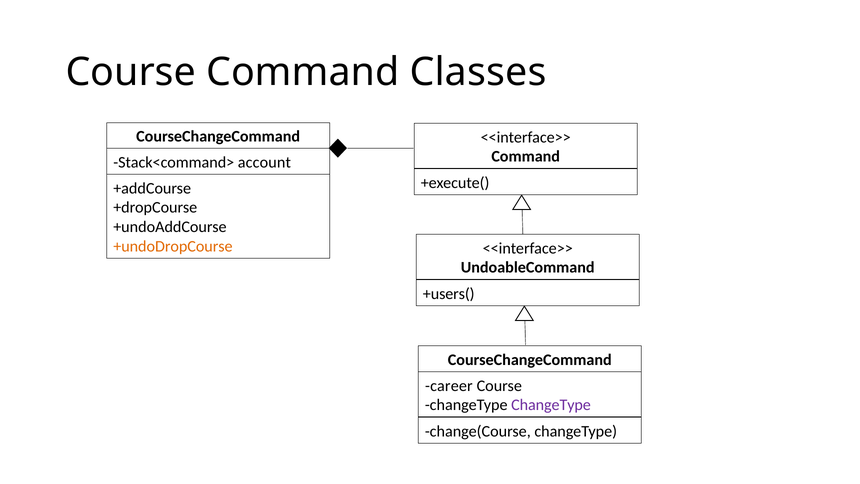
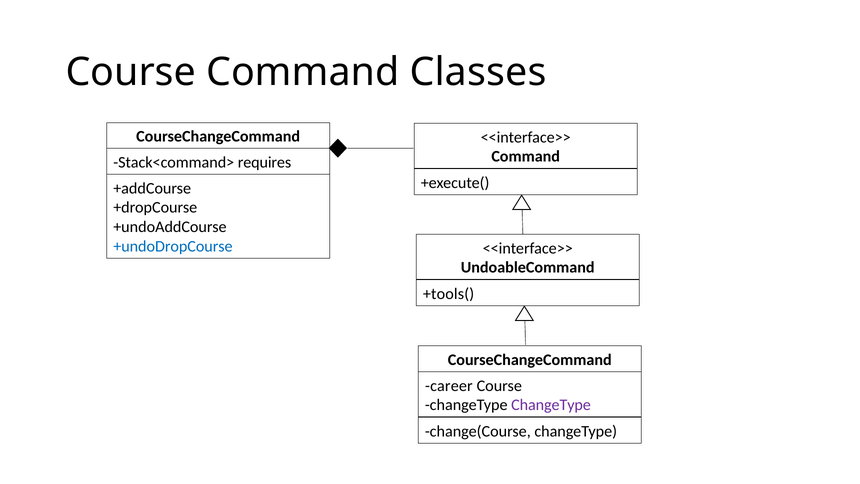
account: account -> requires (265, 162)
+undoDropCourse colour: orange -> blue (173, 246)
+users(: +users( -> +tools( (449, 294)
